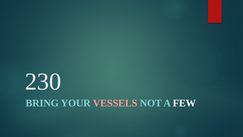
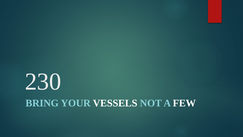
VESSELS colour: pink -> white (115, 103)
